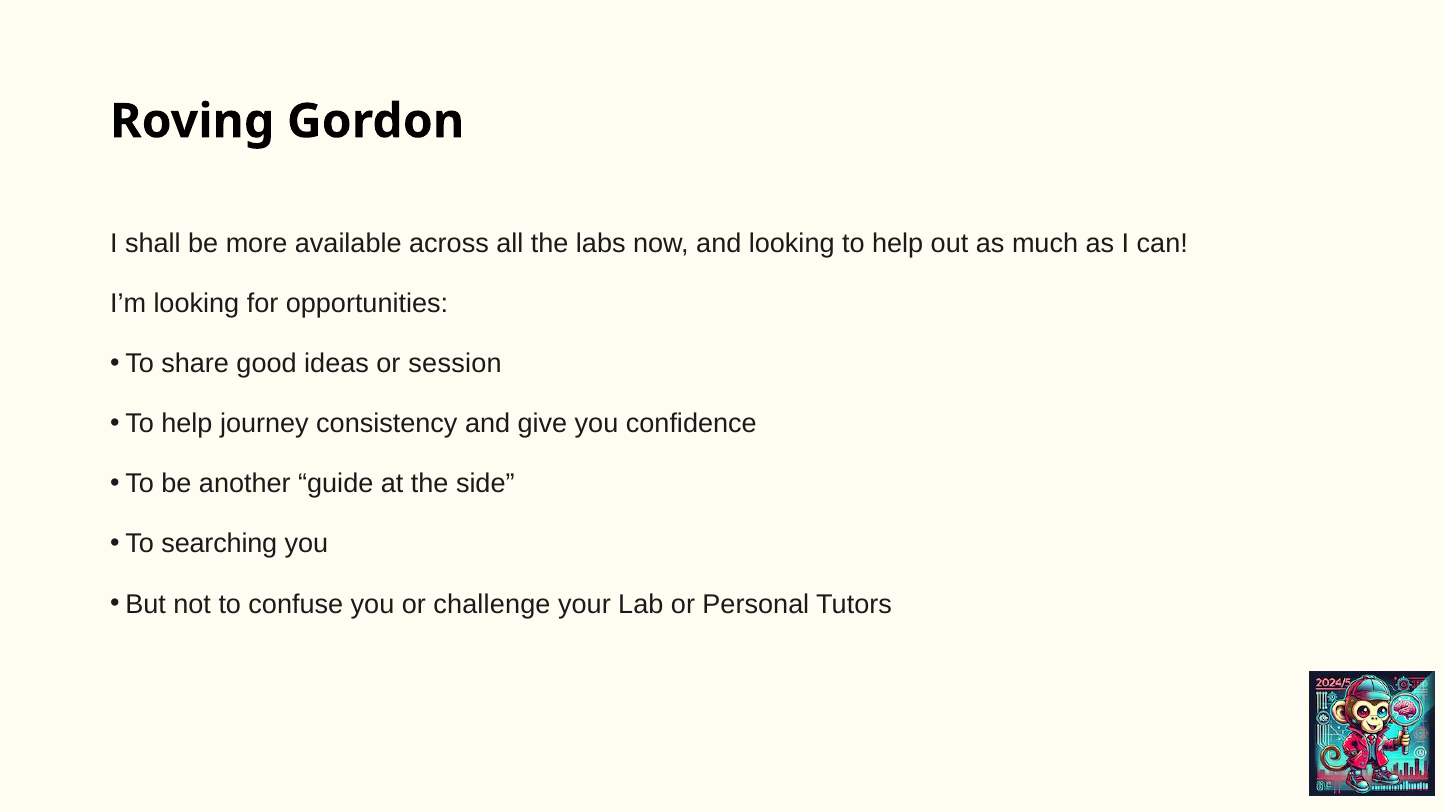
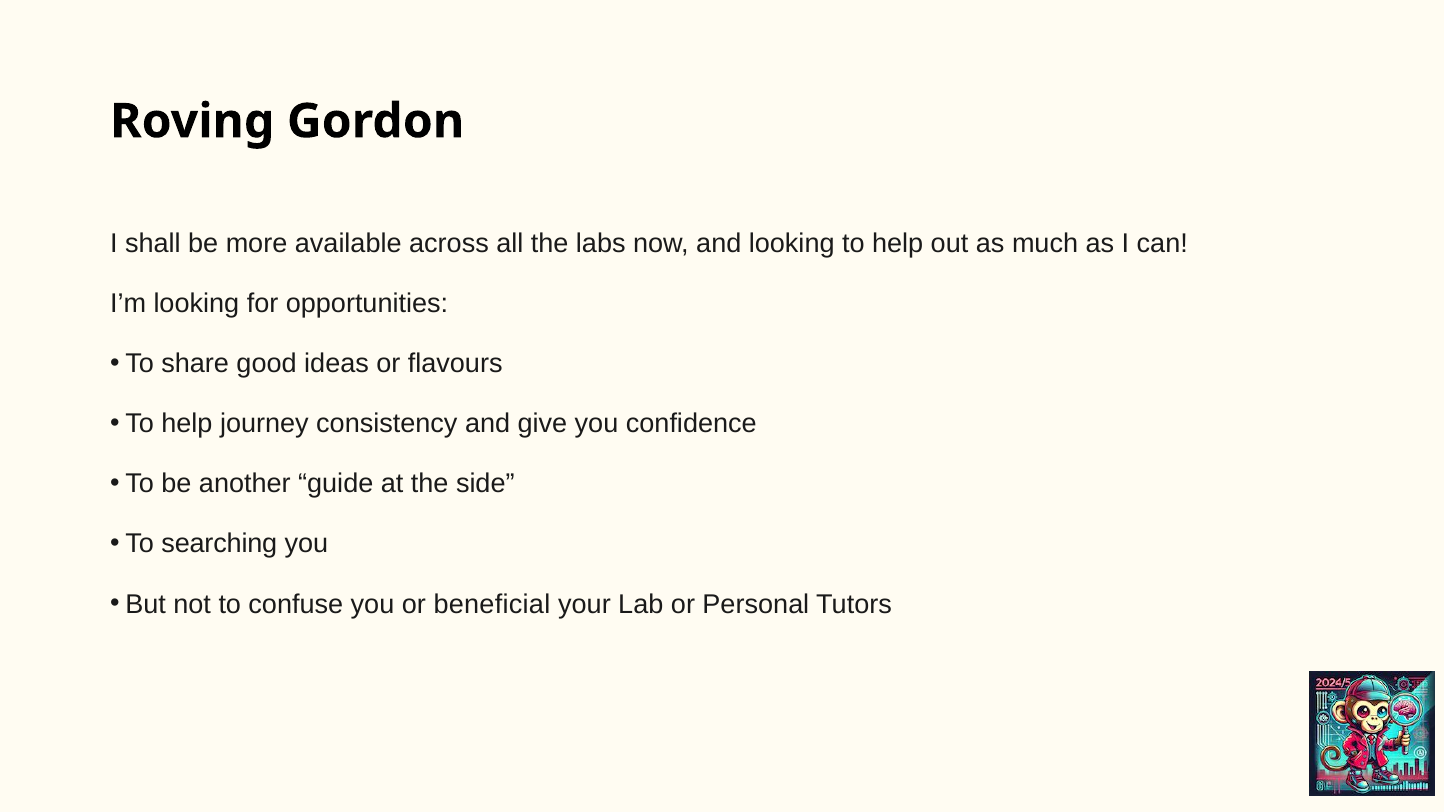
session: session -> flavours (455, 364)
challenge: challenge -> beneficial (492, 604)
